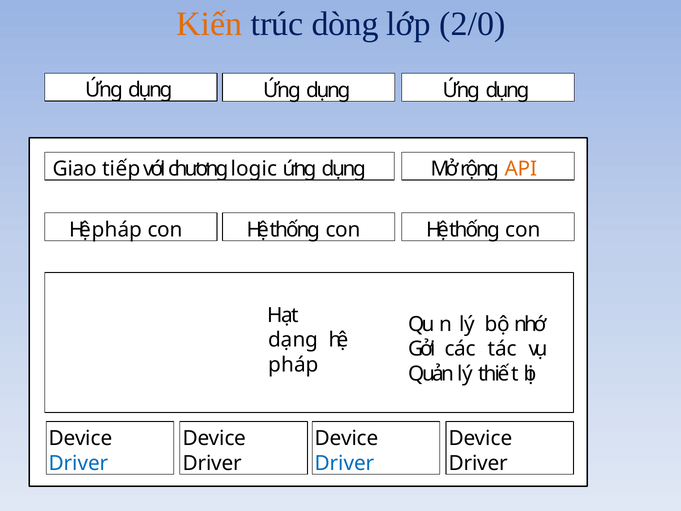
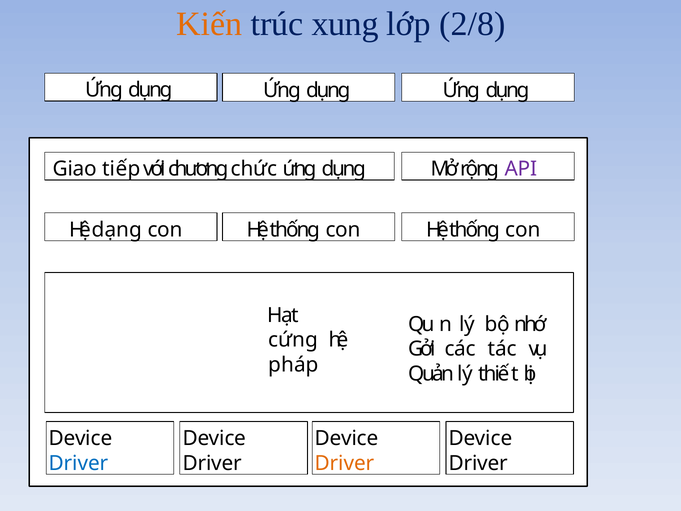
dòng: dòng -> xung (345, 24)
2/0: 2/0 -> 2/8 (472, 24)
logic: logic -> chức (254, 169)
API colour: orange -> purple (521, 169)
pháp: pháp -> dạng (117, 230)
dạng: dạng -> cứng (293, 340)
Driver colour: blue -> orange (345, 463)
